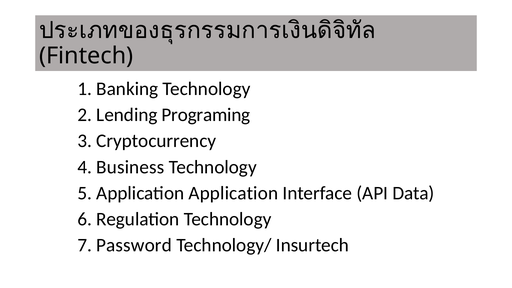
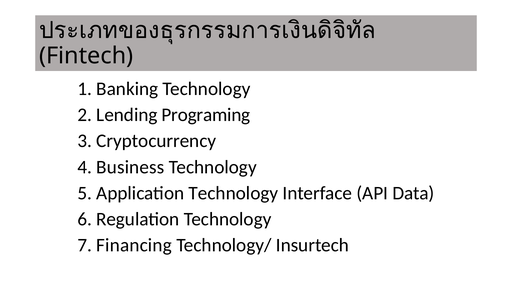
Application Application: Application -> Technology (233, 193)
Password: Password -> Financing (134, 245)
